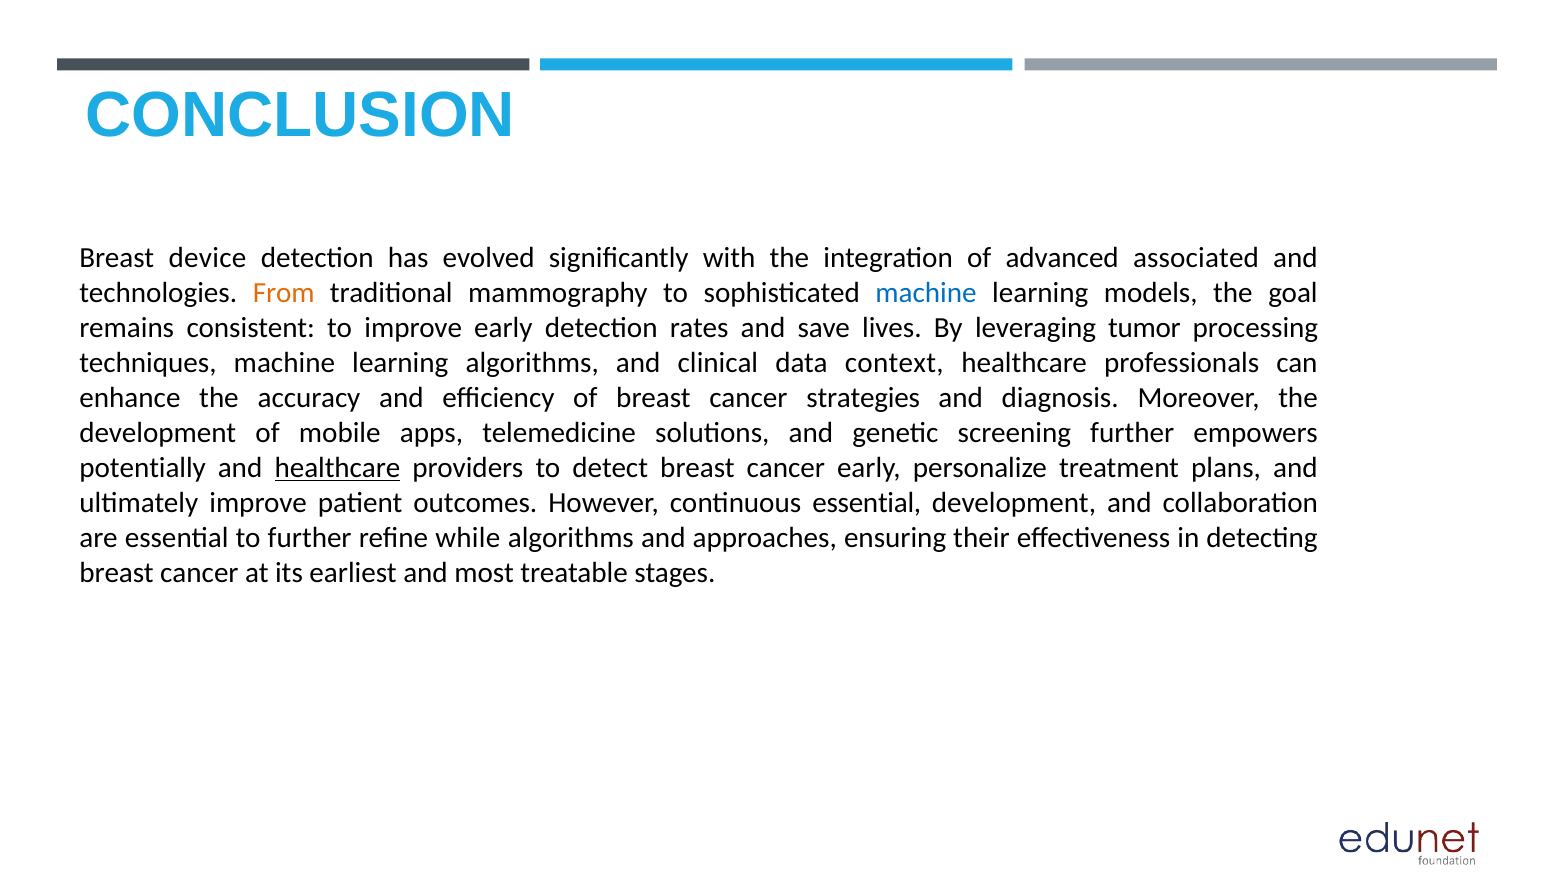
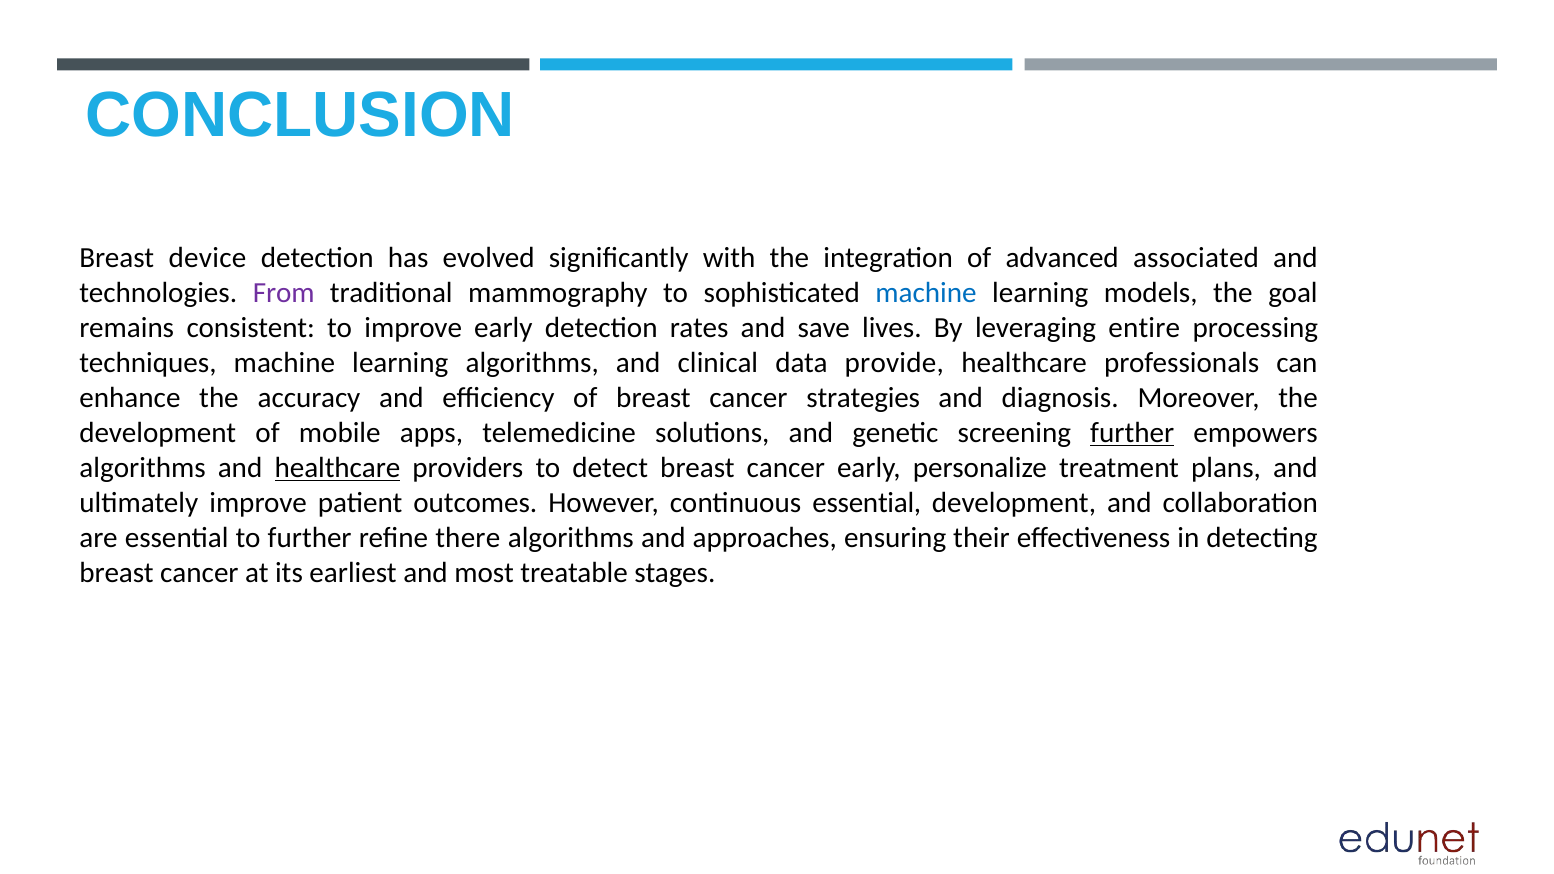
From colour: orange -> purple (284, 293)
tumor: tumor -> entire (1144, 328)
context: context -> provide (894, 363)
further underline: none -> present (1132, 433)
potentially: potentially -> algorithms (143, 468)
while: while -> there (468, 538)
